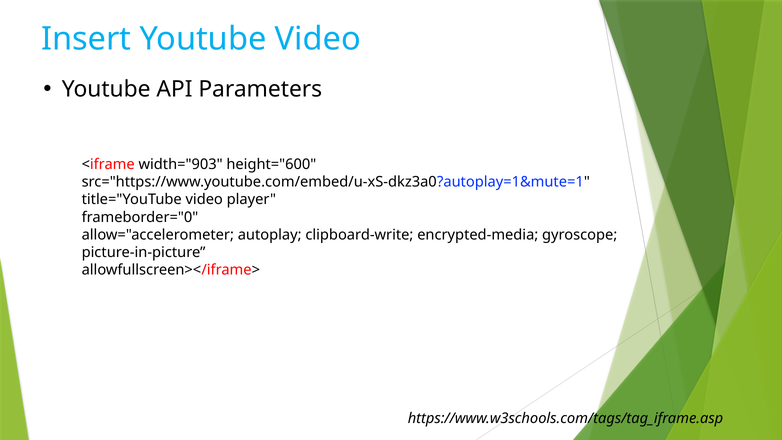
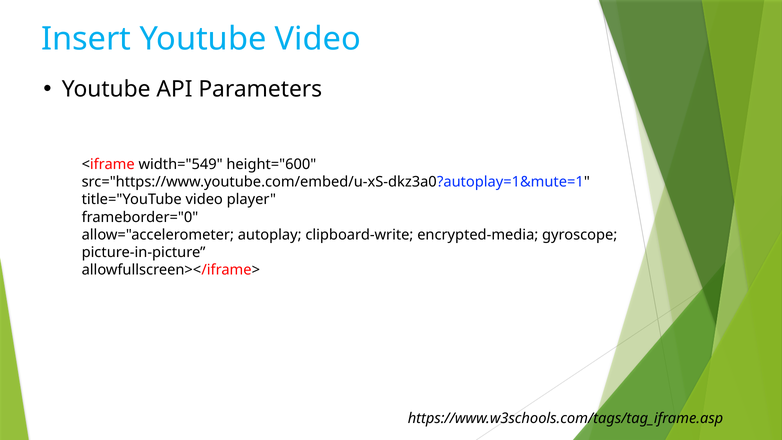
width="903: width="903 -> width="549 (181, 164)
